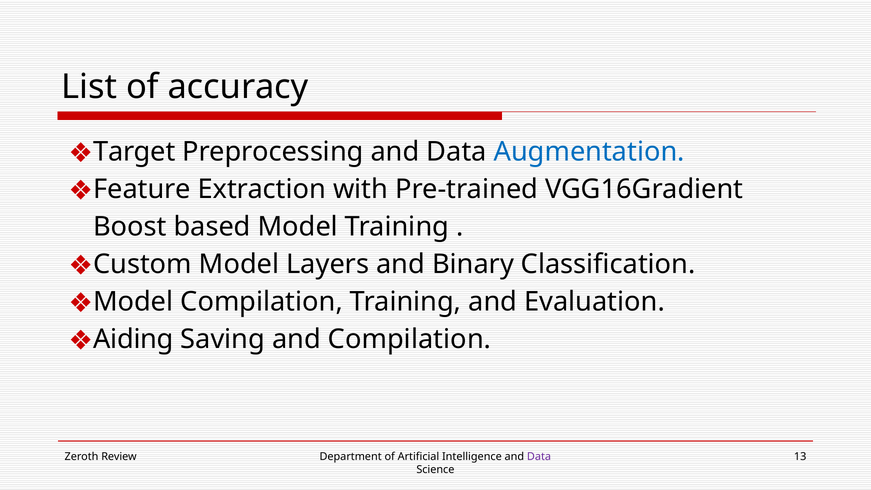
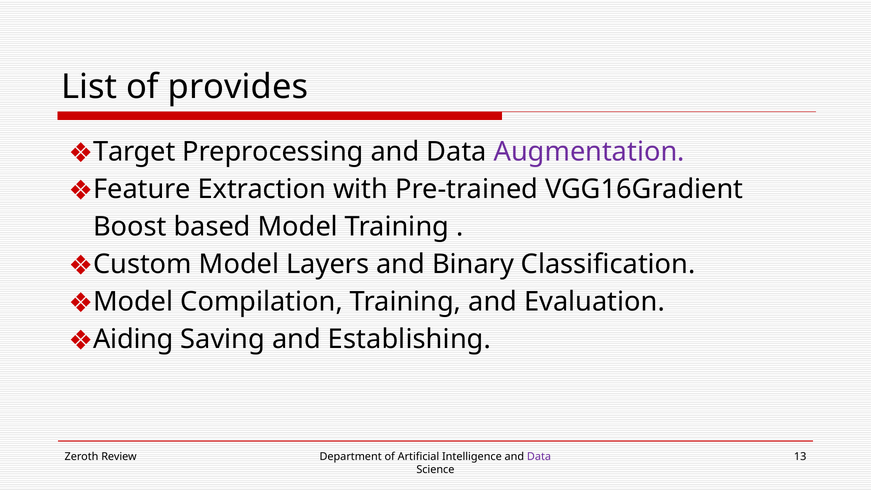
accuracy: accuracy -> provides (238, 87)
Augmentation colour: blue -> purple (589, 152)
and Compilation: Compilation -> Establishing (410, 339)
